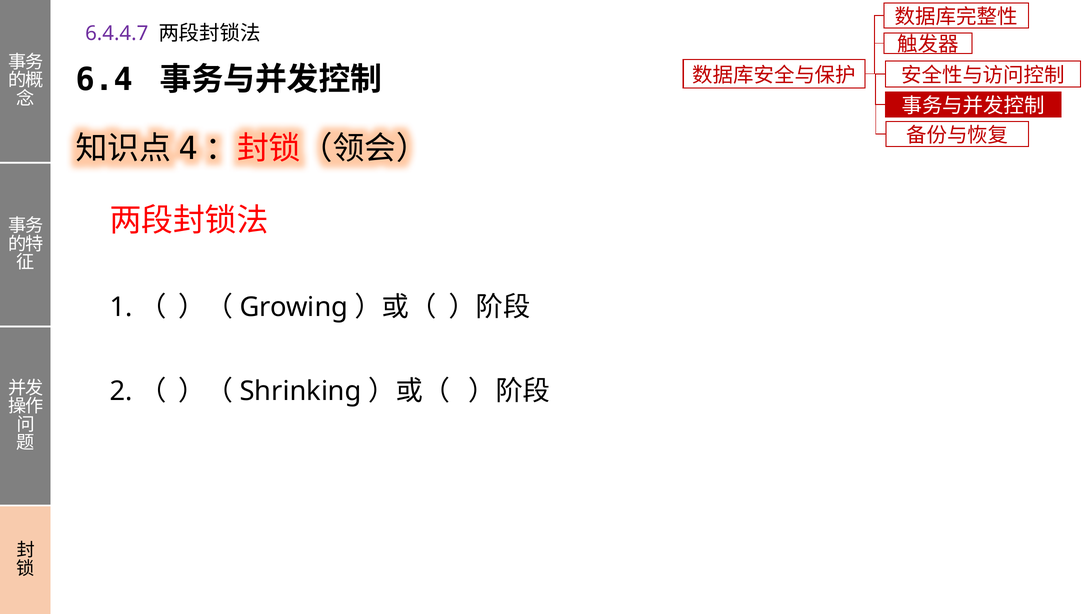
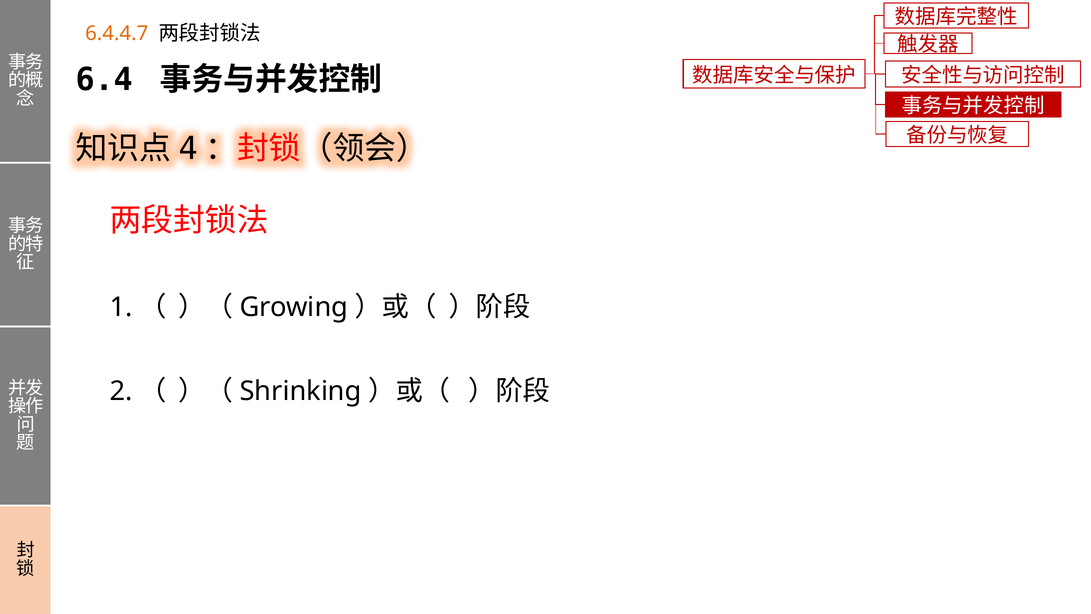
6.4.4.7 colour: purple -> orange (117, 33)
